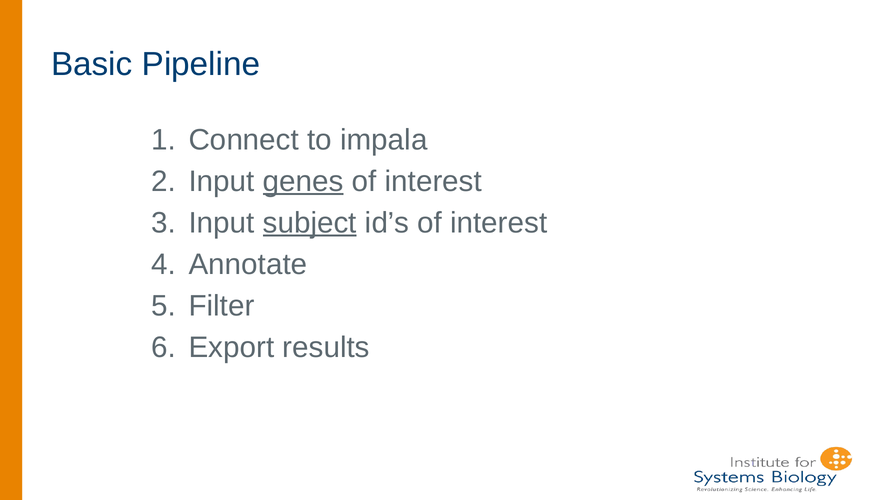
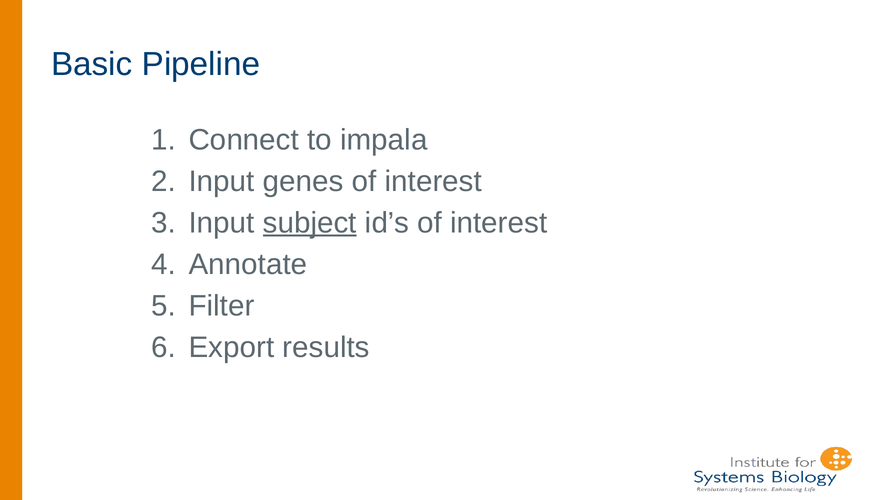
genes underline: present -> none (303, 181)
